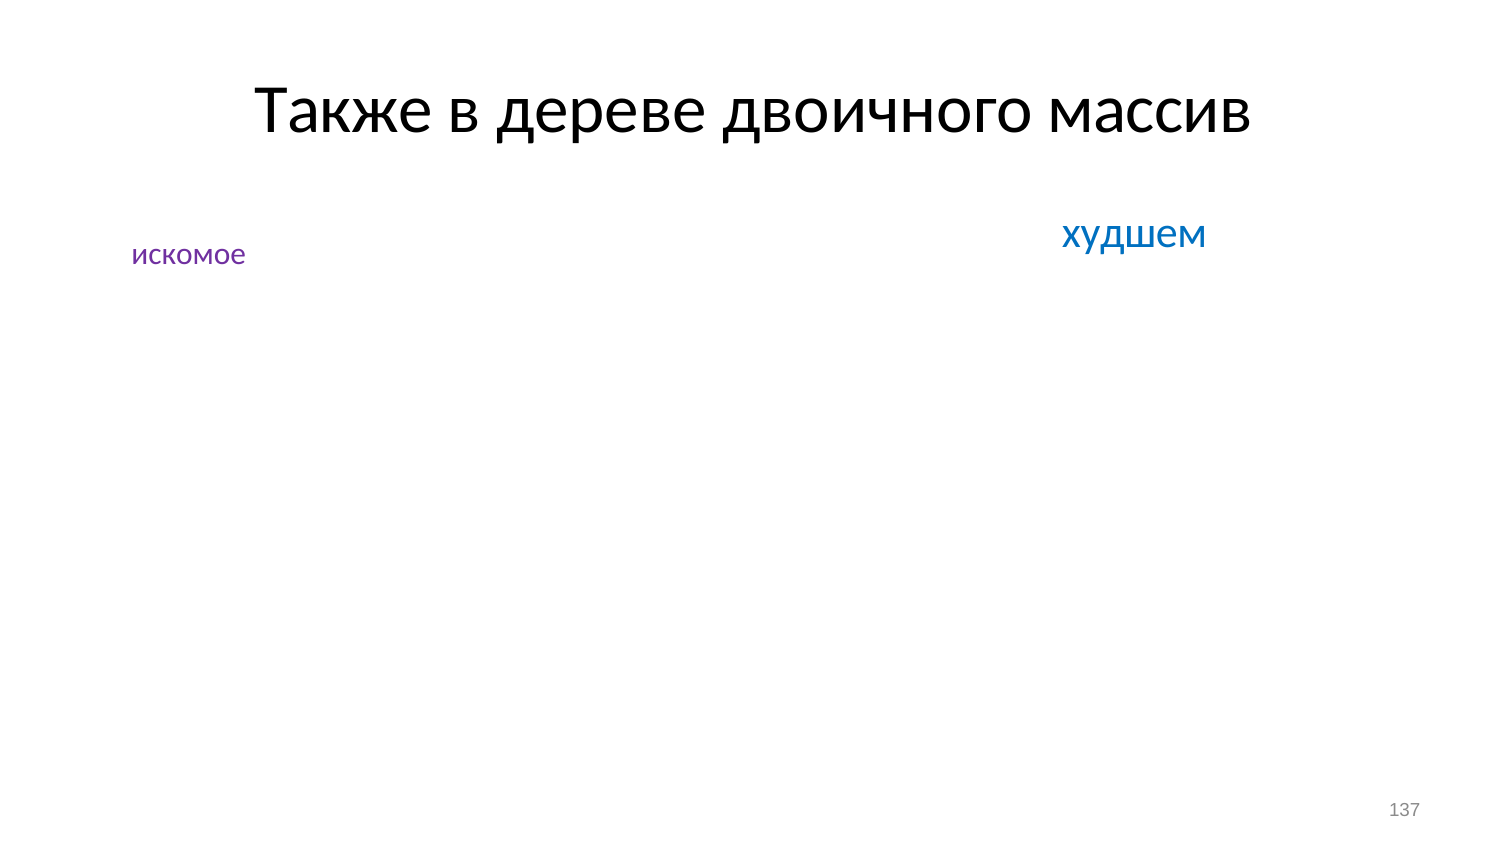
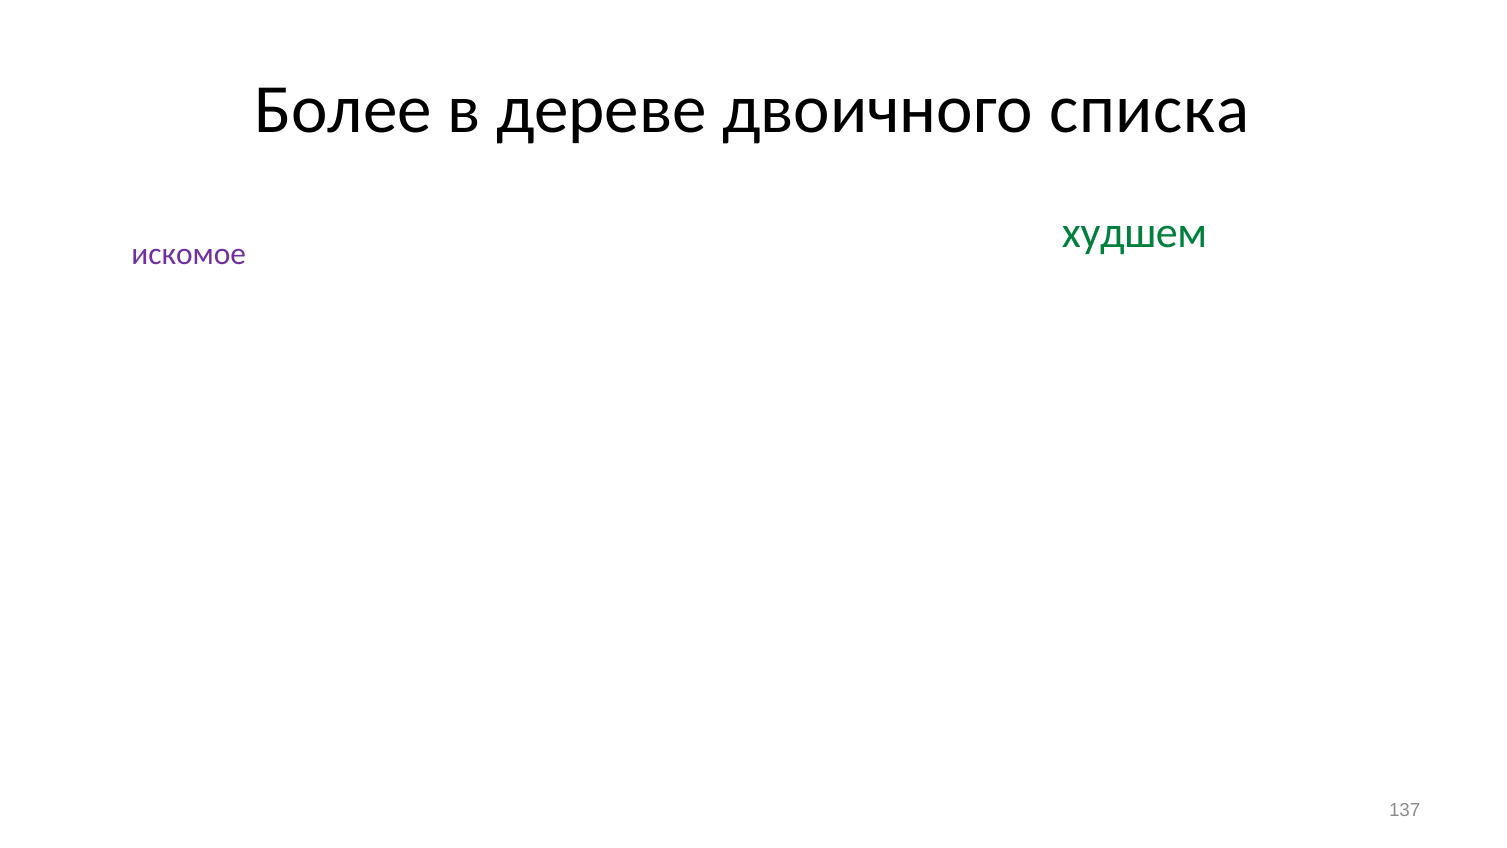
Также: Также -> Более (343, 109)
массив: массив -> списка (1149, 109)
худшем colour: blue -> green (1135, 233)
